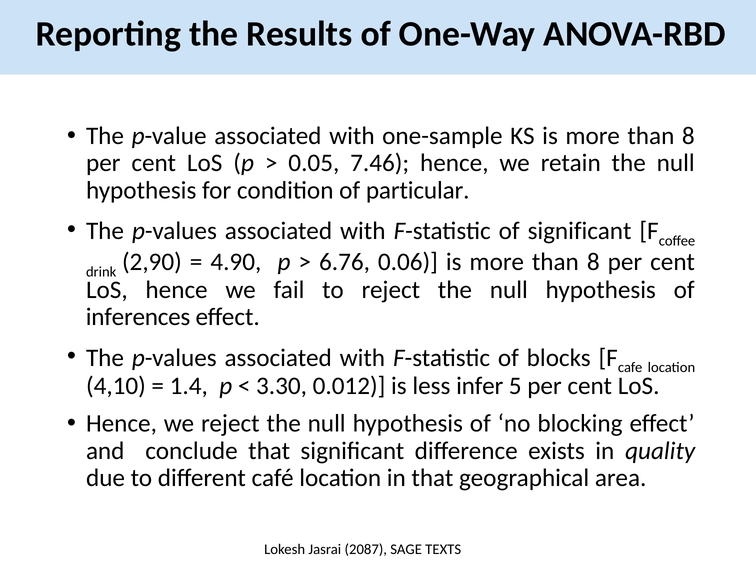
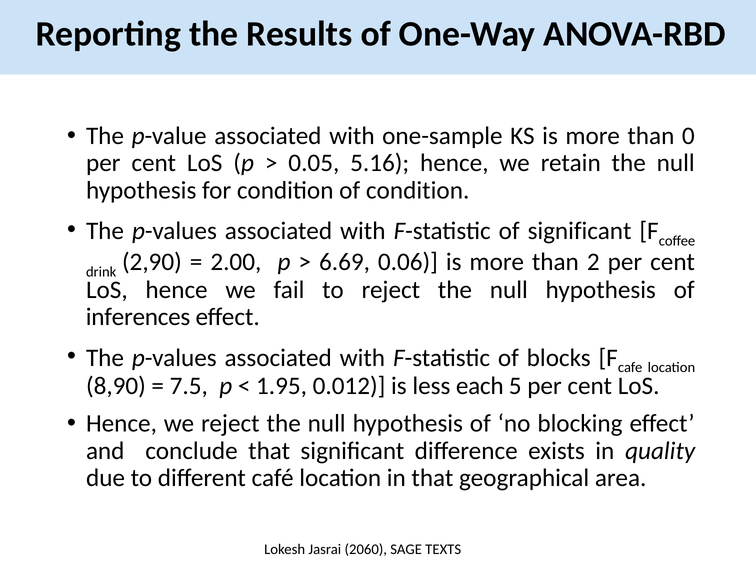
8: 8 -> 0 (688, 136)
7.46: 7.46 -> 5.16 (380, 163)
of particular: particular -> condition (418, 190)
4.90: 4.90 -> 2.00 (236, 262)
6.76: 6.76 -> 6.69 (344, 262)
8: 8 -> 2 (593, 262)
4,10: 4,10 -> 8,90 (116, 386)
1.4: 1.4 -> 7.5 (189, 386)
3.30: 3.30 -> 1.95 (282, 386)
infer: infer -> each (480, 386)
2087: 2087 -> 2060 (366, 549)
